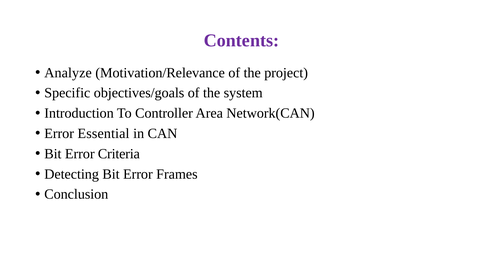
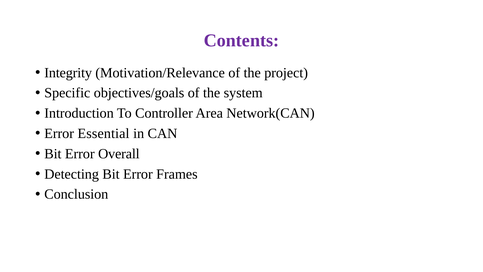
Analyze: Analyze -> Integrity (68, 73)
Criteria: Criteria -> Overall (119, 154)
